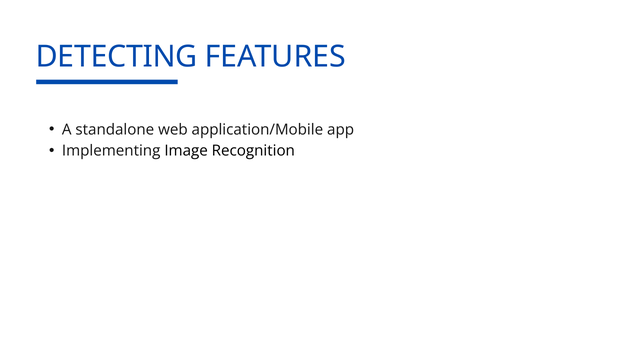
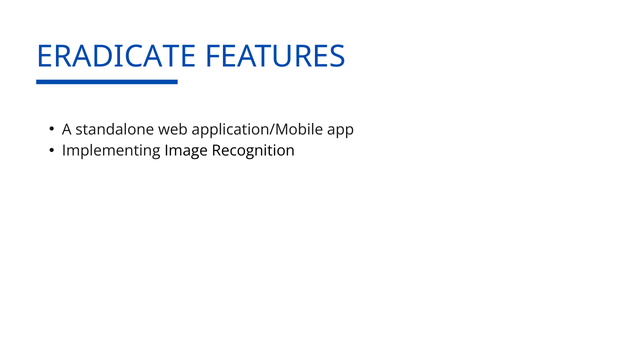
DETECTING: DETECTING -> ERADICATE (116, 57)
